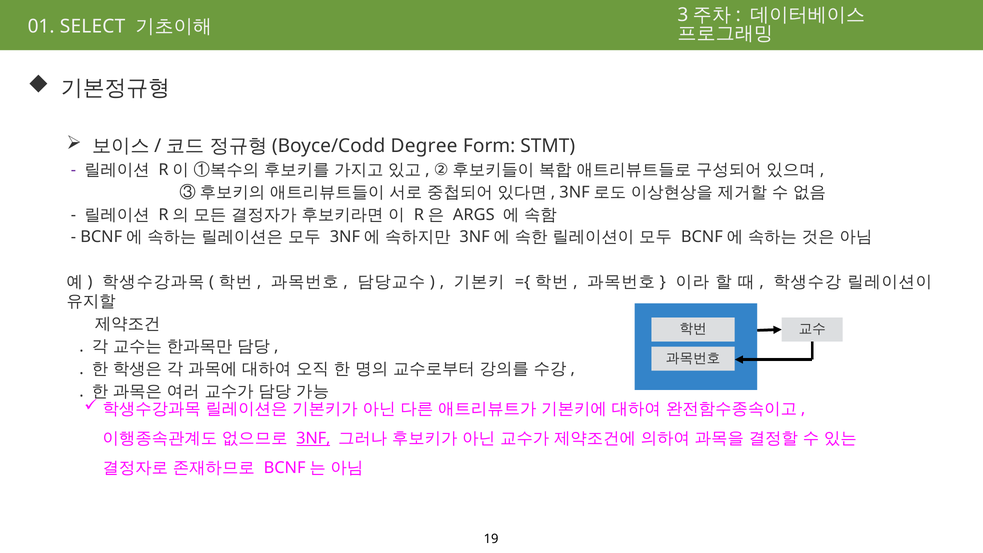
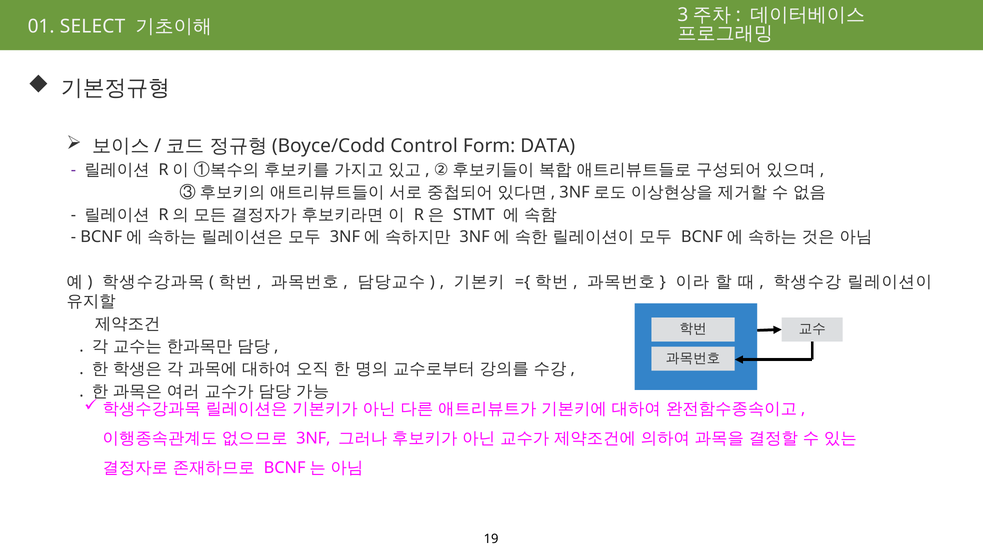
Degree: Degree -> Control (424, 146)
STMT: STMT -> DATA (548, 146)
ARGS: ARGS -> STMT (474, 215)
3NF underline: present -> none (313, 438)
